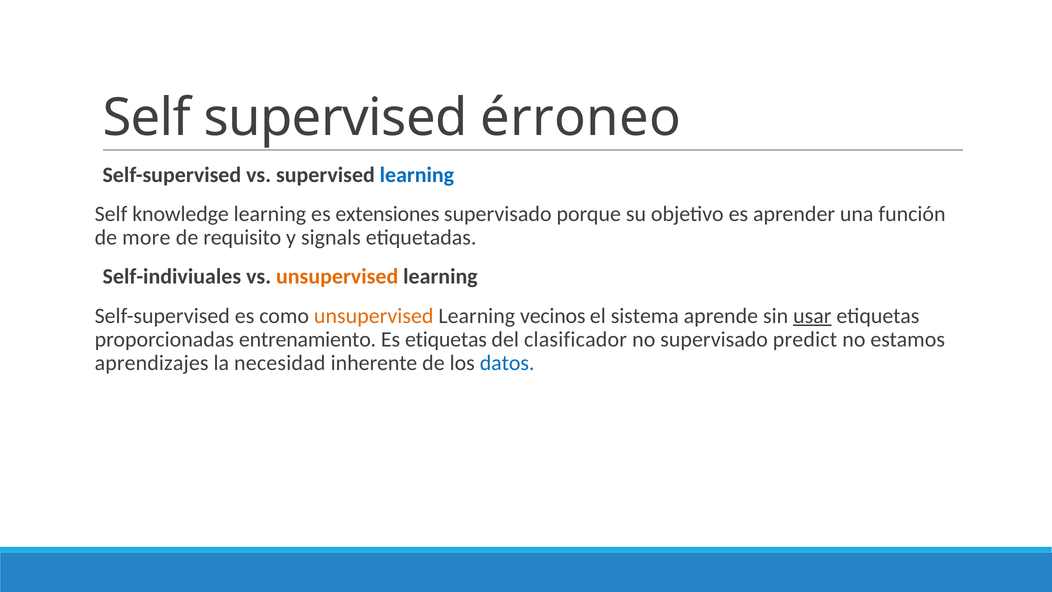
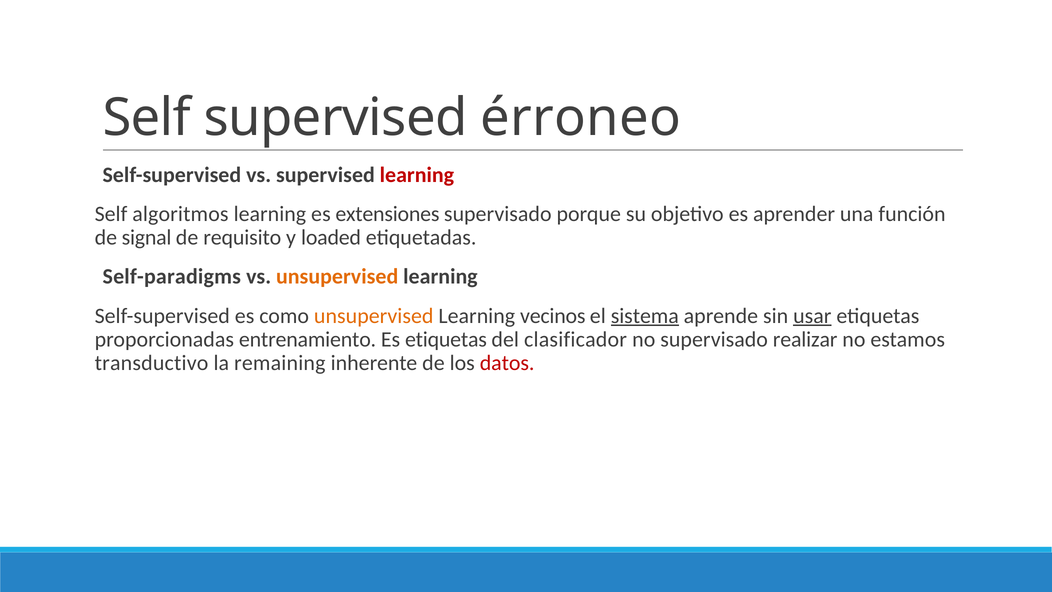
learning colour: blue -> red (417, 175)
knowledge: knowledge -> algoritmos (180, 214)
more: more -> signal (147, 238)
signals: signals -> loaded (331, 238)
Self-indiviuales: Self-indiviuales -> Self-paradigms (172, 277)
sistema underline: none -> present (645, 316)
predict: predict -> realizar (805, 339)
aprendizajes: aprendizajes -> transductivo (152, 363)
necesidad: necesidad -> remaining (280, 363)
datos colour: blue -> red (507, 363)
